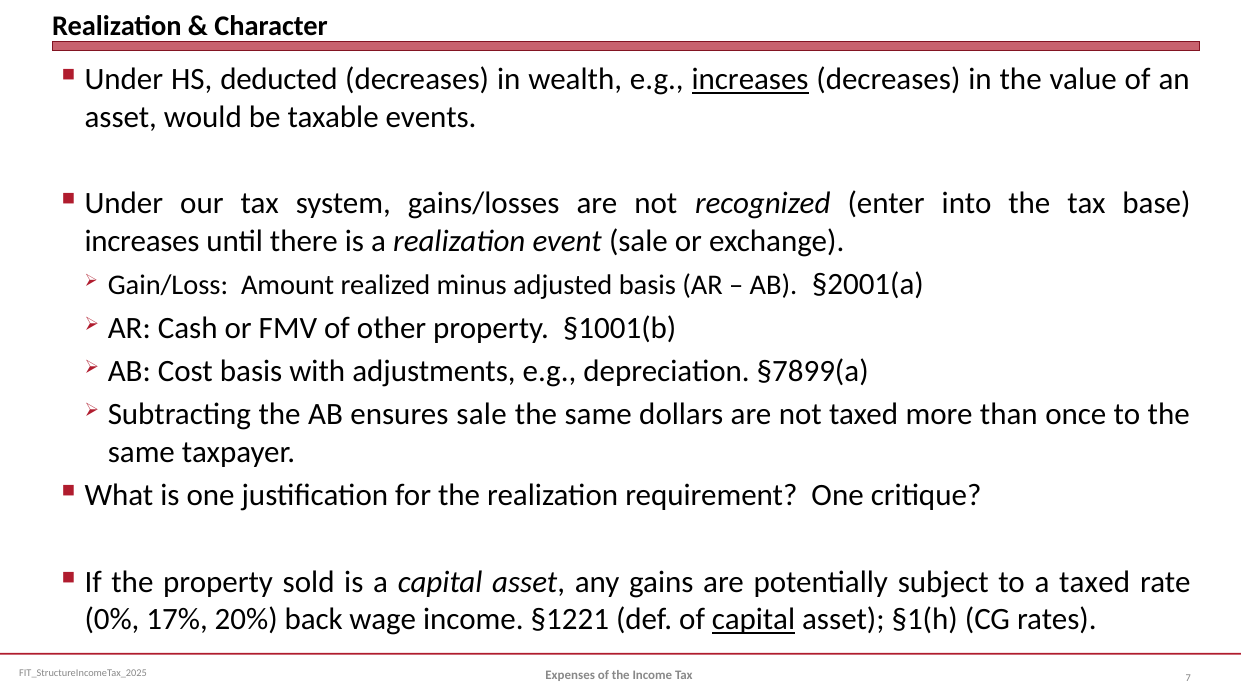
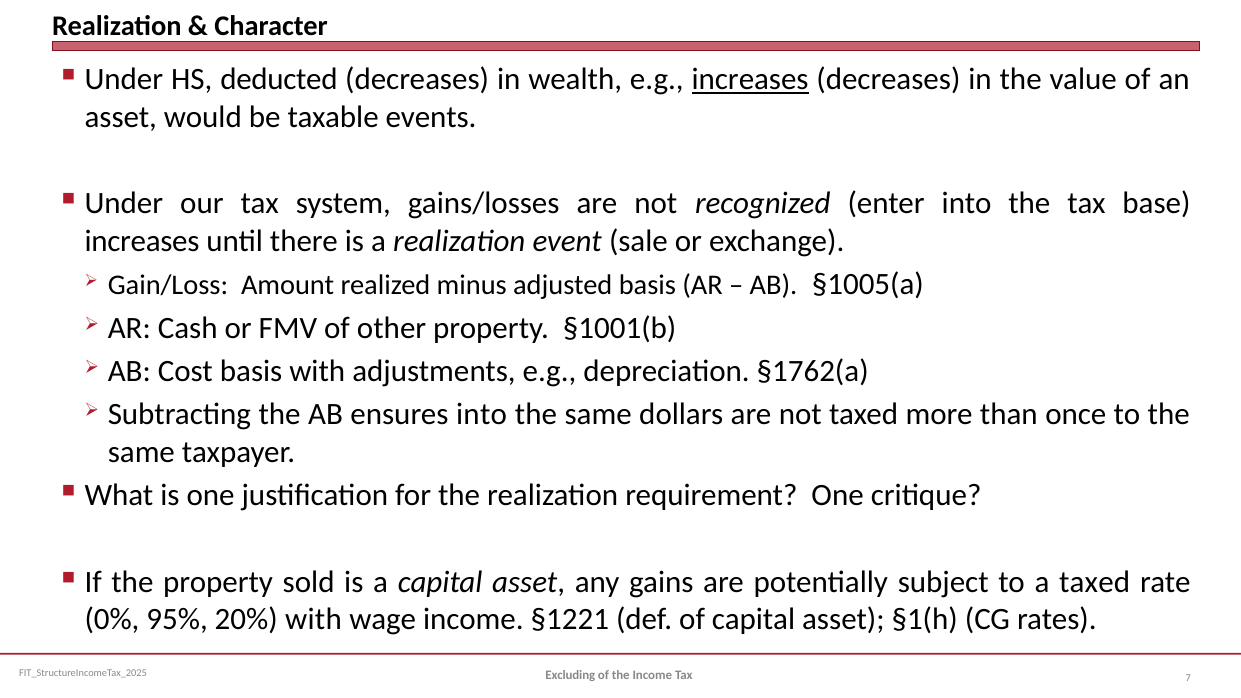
§2001(a: §2001(a -> §1005(a (868, 284)
§7899(a: §7899(a -> §1762(a (813, 371)
ensures sale: sale -> into (482, 415)
17%: 17% -> 95% (177, 619)
20% back: back -> with (313, 619)
capital underline: present -> none (754, 619)
Expenses: Expenses -> Excluding (570, 675)
